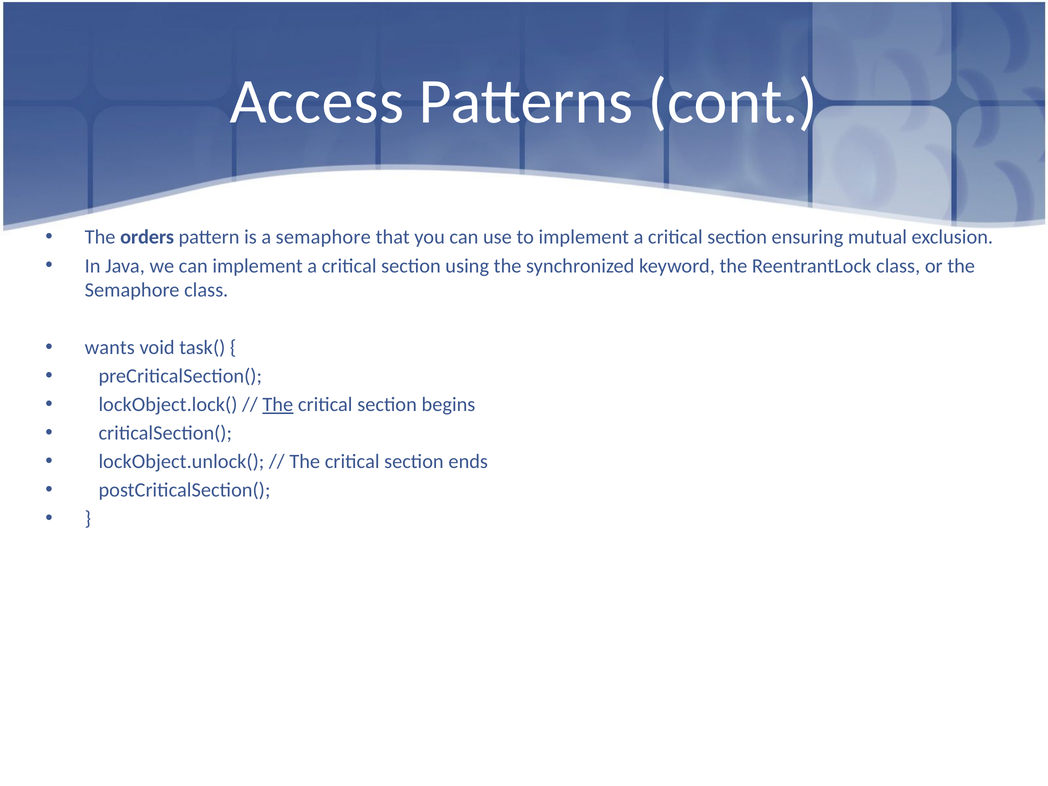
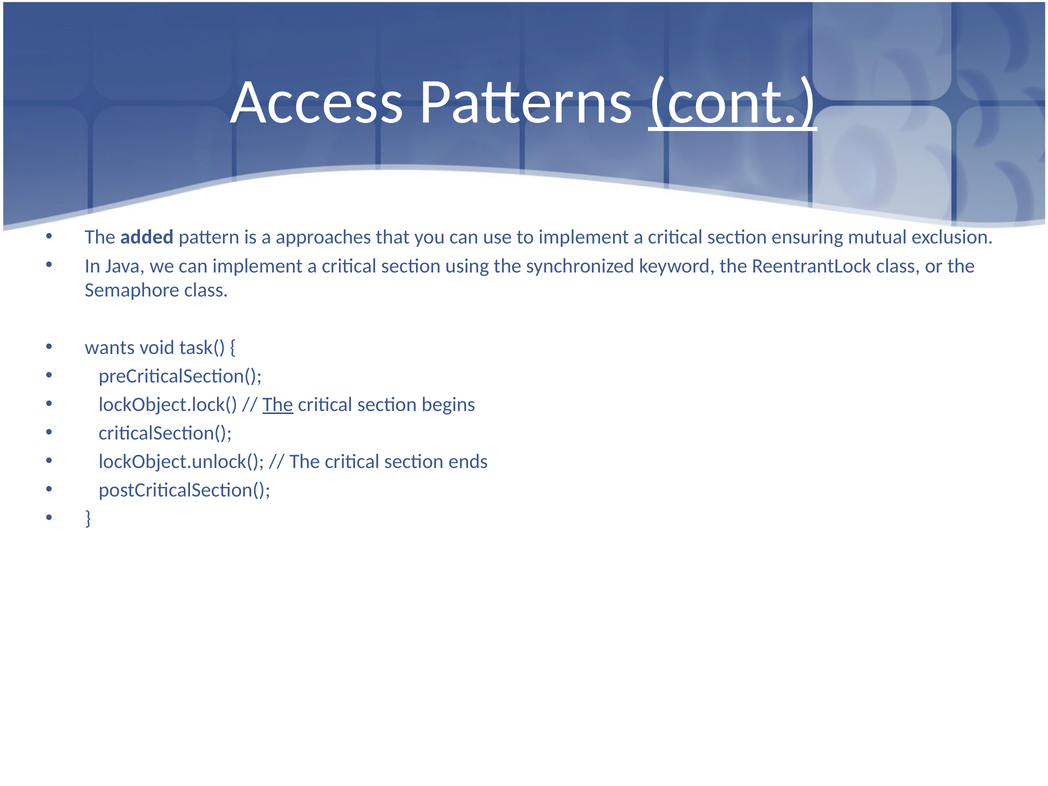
cont underline: none -> present (733, 101)
orders: orders -> added (147, 237)
a semaphore: semaphore -> approaches (323, 237)
